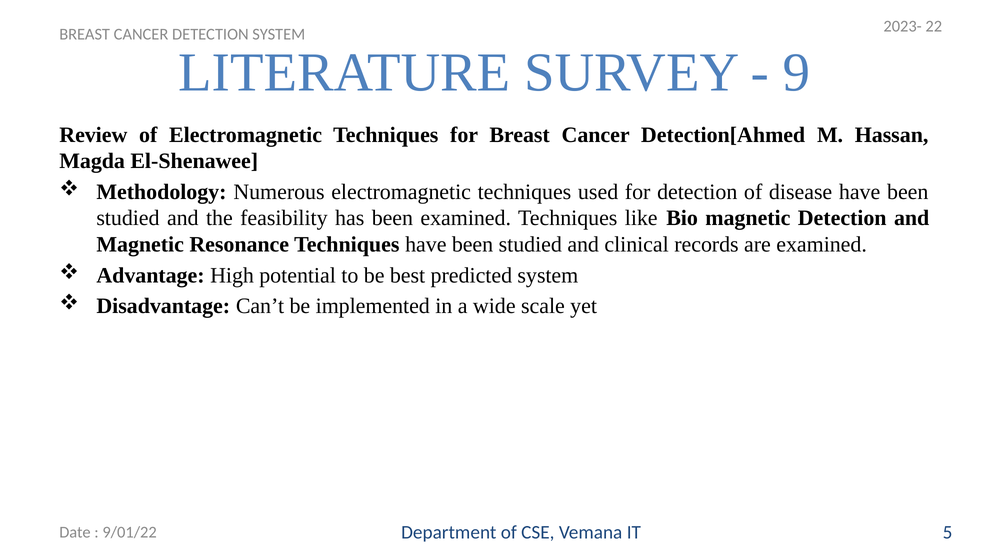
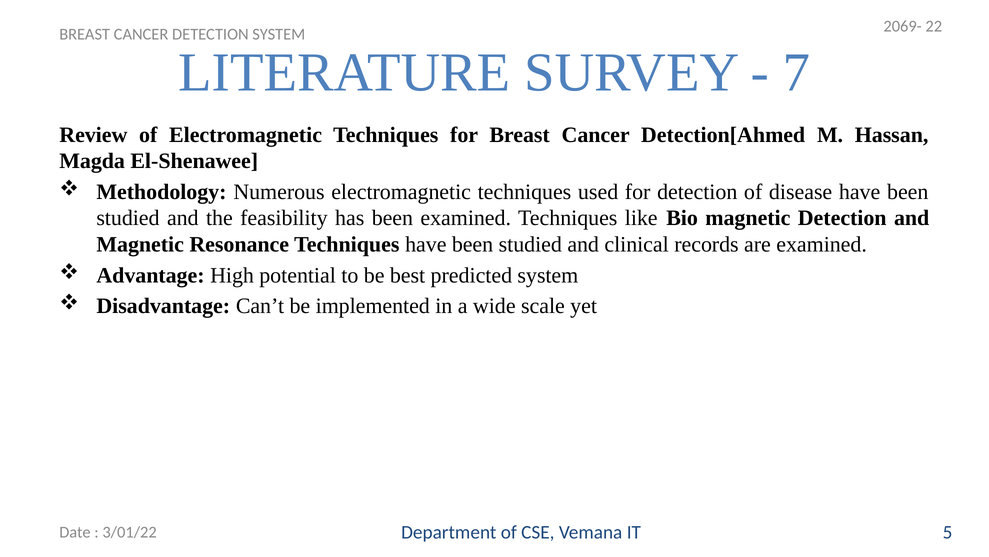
2023-: 2023- -> 2069- (903, 26)
9: 9 -> 7 (797, 72)
9/01/22: 9/01/22 -> 3/01/22 (130, 532)
